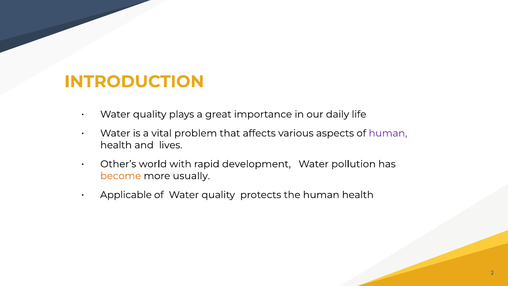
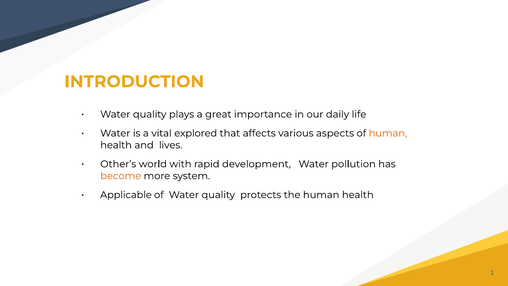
problem: problem -> explored (196, 133)
human colour: purple -> orange (388, 133)
usually: usually -> system (191, 176)
